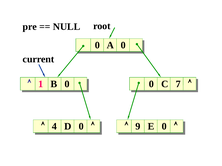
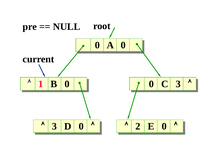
C 7: 7 -> 3 (178, 84)
4: 4 -> 3 (54, 127)
9: 9 -> 2 (138, 127)
